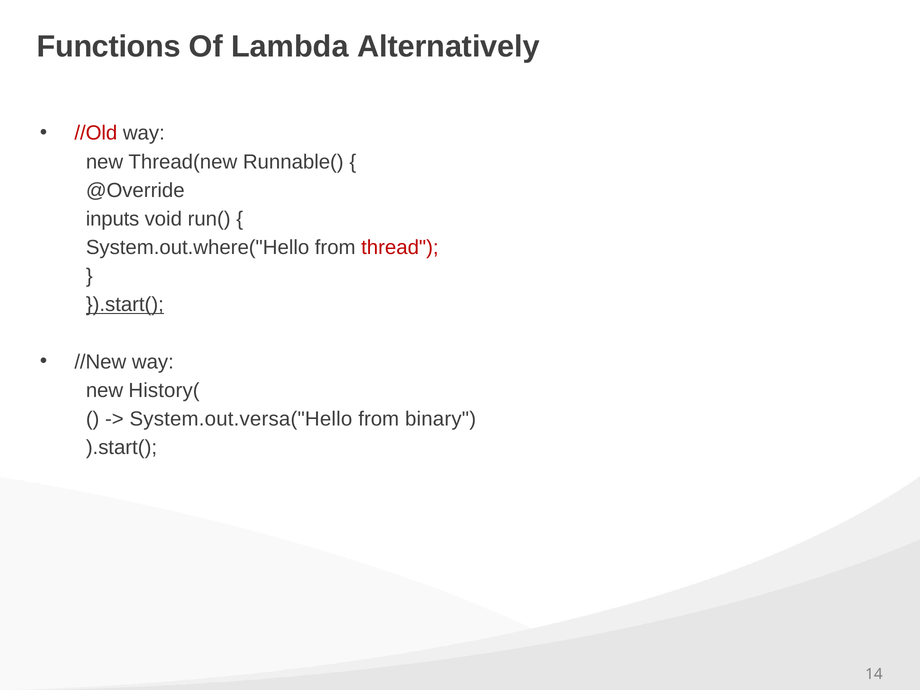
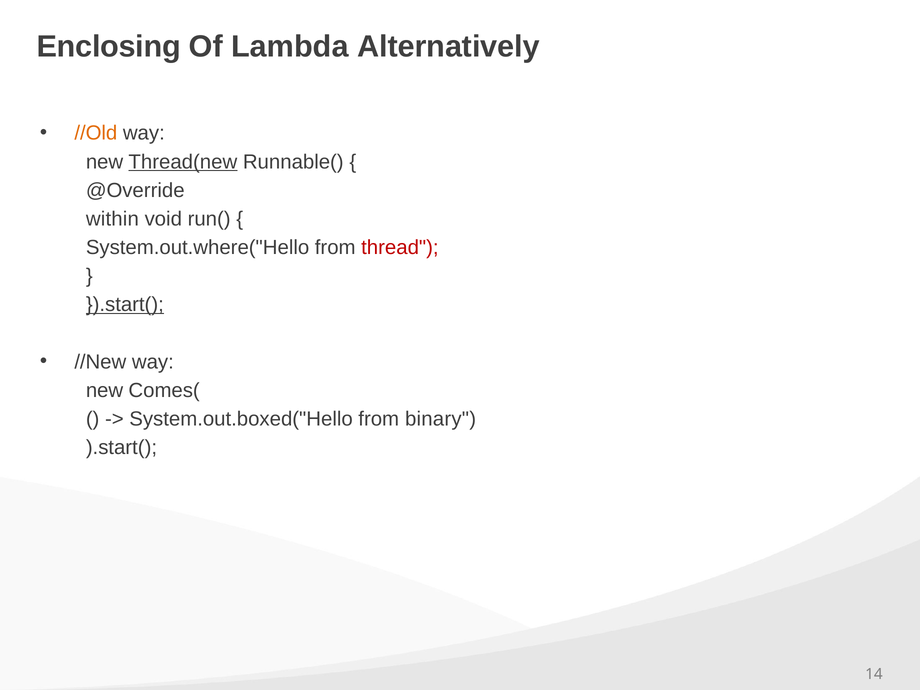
Functions: Functions -> Enclosing (109, 46)
//Old colour: red -> orange (96, 133)
Thread(new underline: none -> present (183, 162)
inputs: inputs -> within (112, 219)
History(: History( -> Comes( (164, 390)
System.out.versa("Hello: System.out.versa("Hello -> System.out.boxed("Hello (241, 419)
